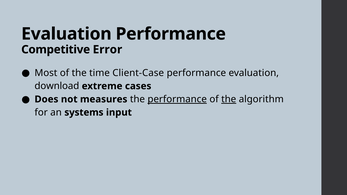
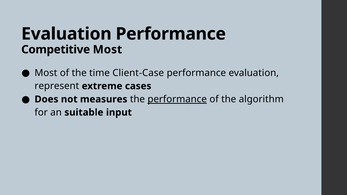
Competitive Error: Error -> Most (107, 50)
download: download -> represent (57, 86)
the underline: present -> none (229, 99)
systems: systems -> suitable (84, 113)
